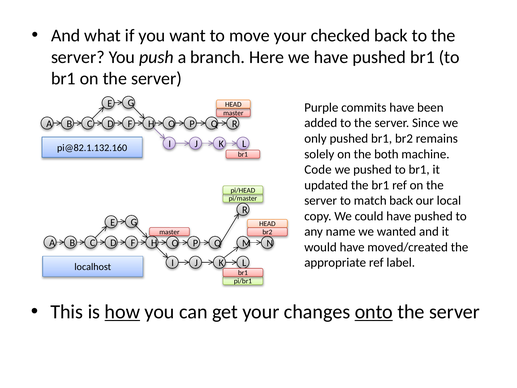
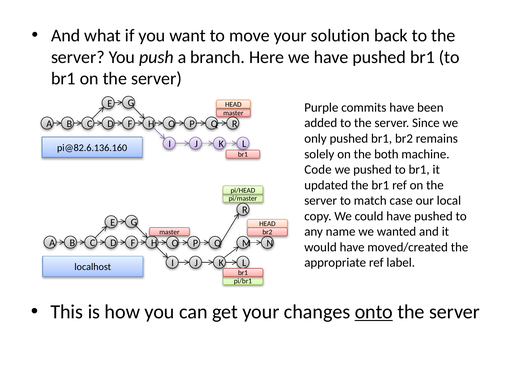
checked: checked -> solution (340, 36)
pi@82.1.132.160: pi@82.1.132.160 -> pi@82.6.136.160 (92, 148)
match back: back -> case (401, 200)
how underline: present -> none (122, 312)
